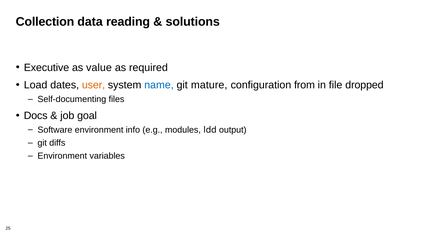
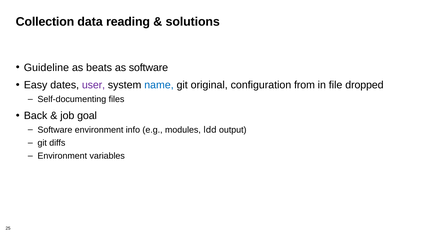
Executive: Executive -> Guideline (46, 68)
value: value -> beats (99, 68)
as required: required -> software (148, 68)
Load: Load -> Easy (36, 85)
user colour: orange -> purple (94, 85)
mature: mature -> original (209, 85)
Docs: Docs -> Back (36, 116)
